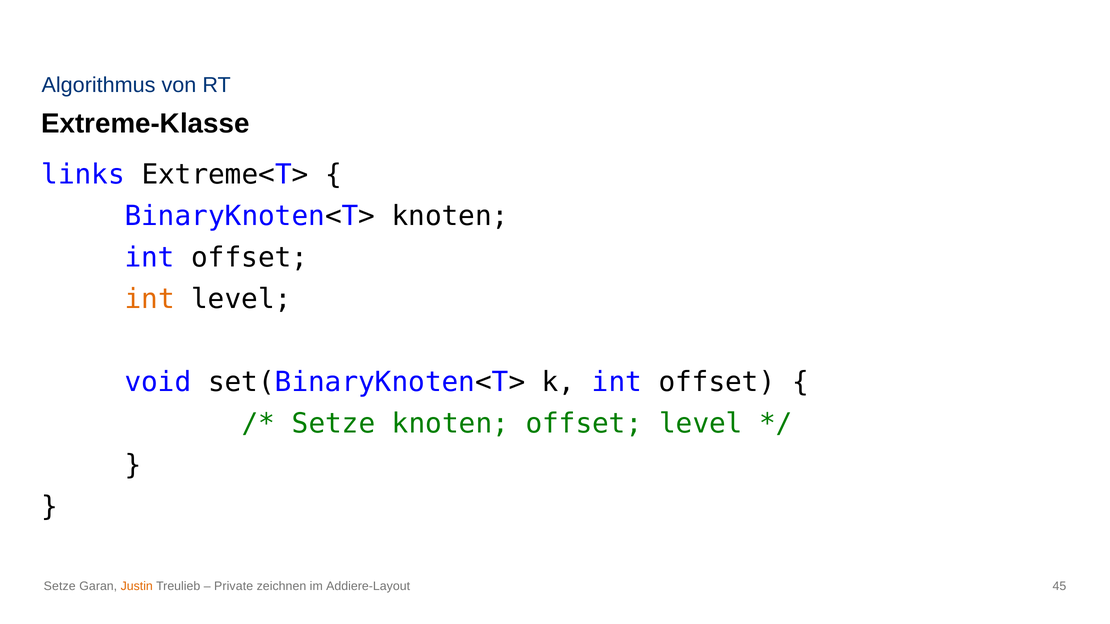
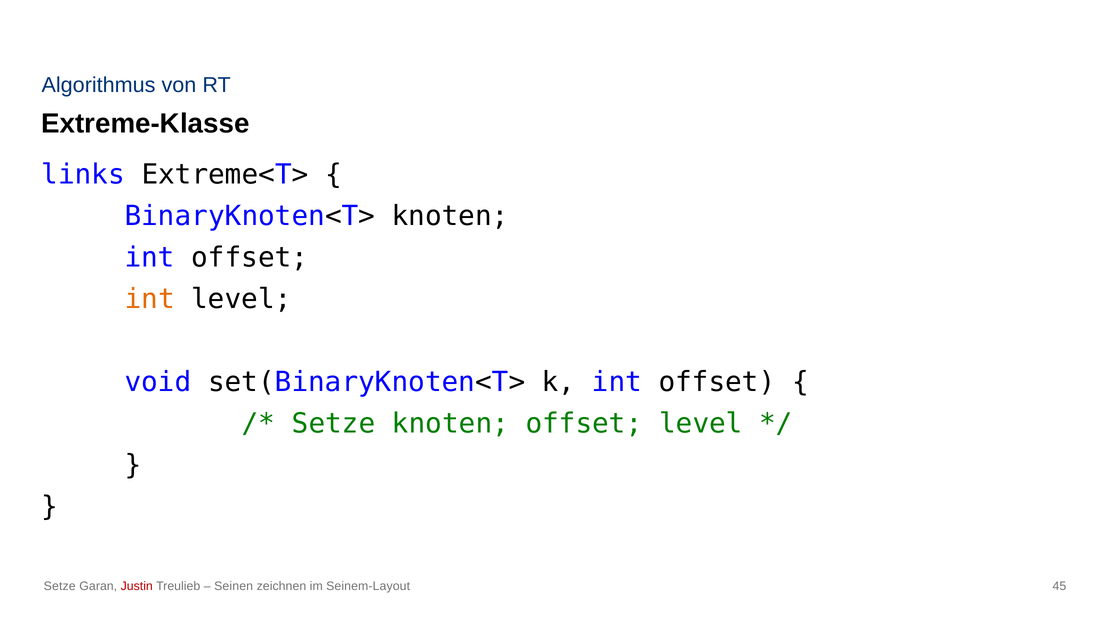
Justin colour: orange -> red (137, 586)
Private: Private -> Seinen (234, 586)
Addiere-Layout: Addiere-Layout -> Seinem-Layout (368, 586)
